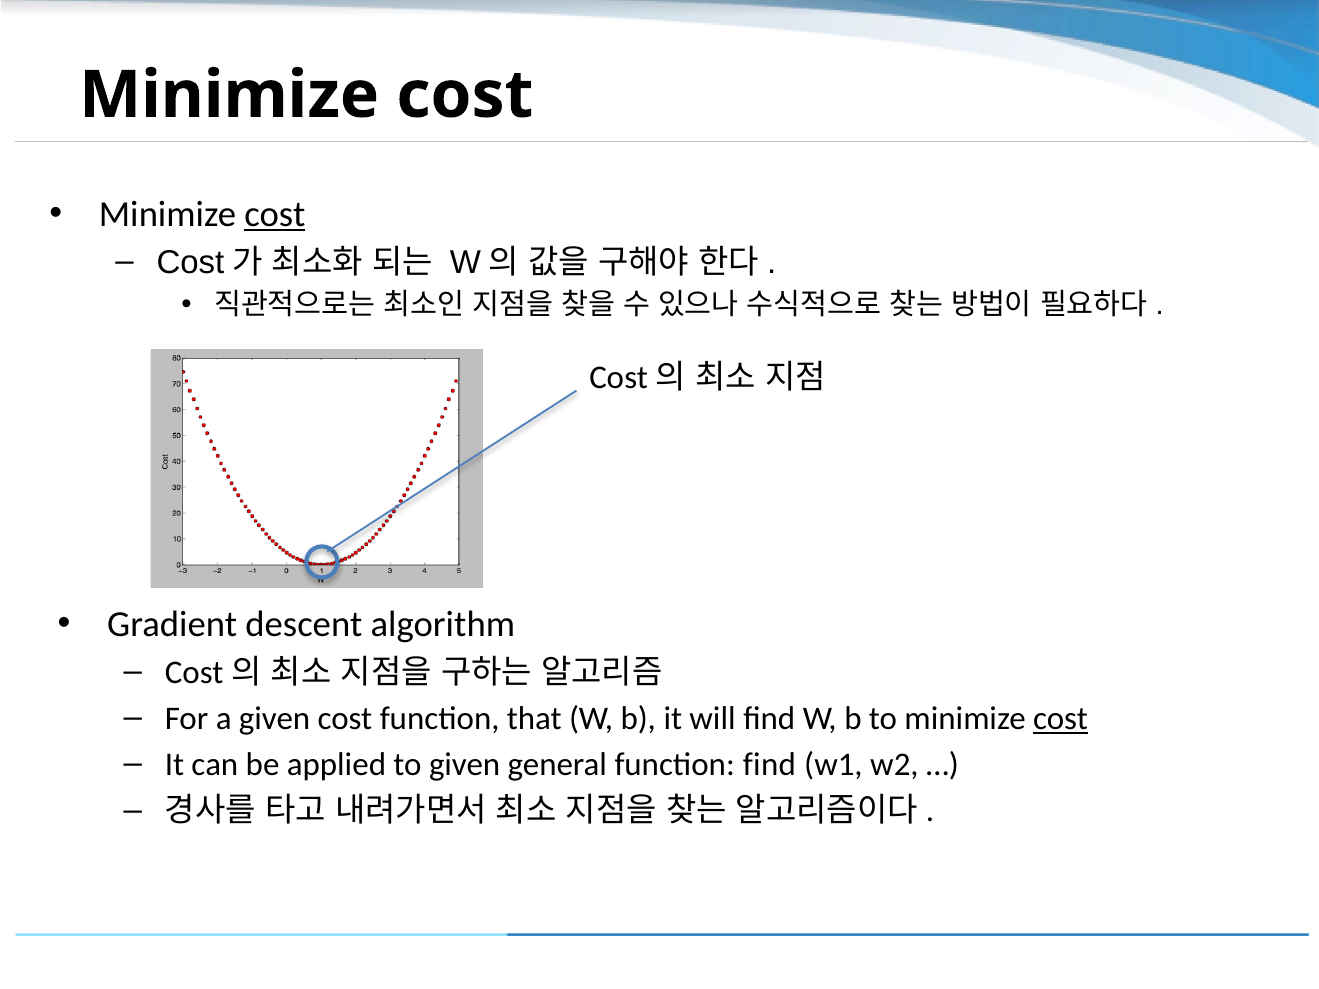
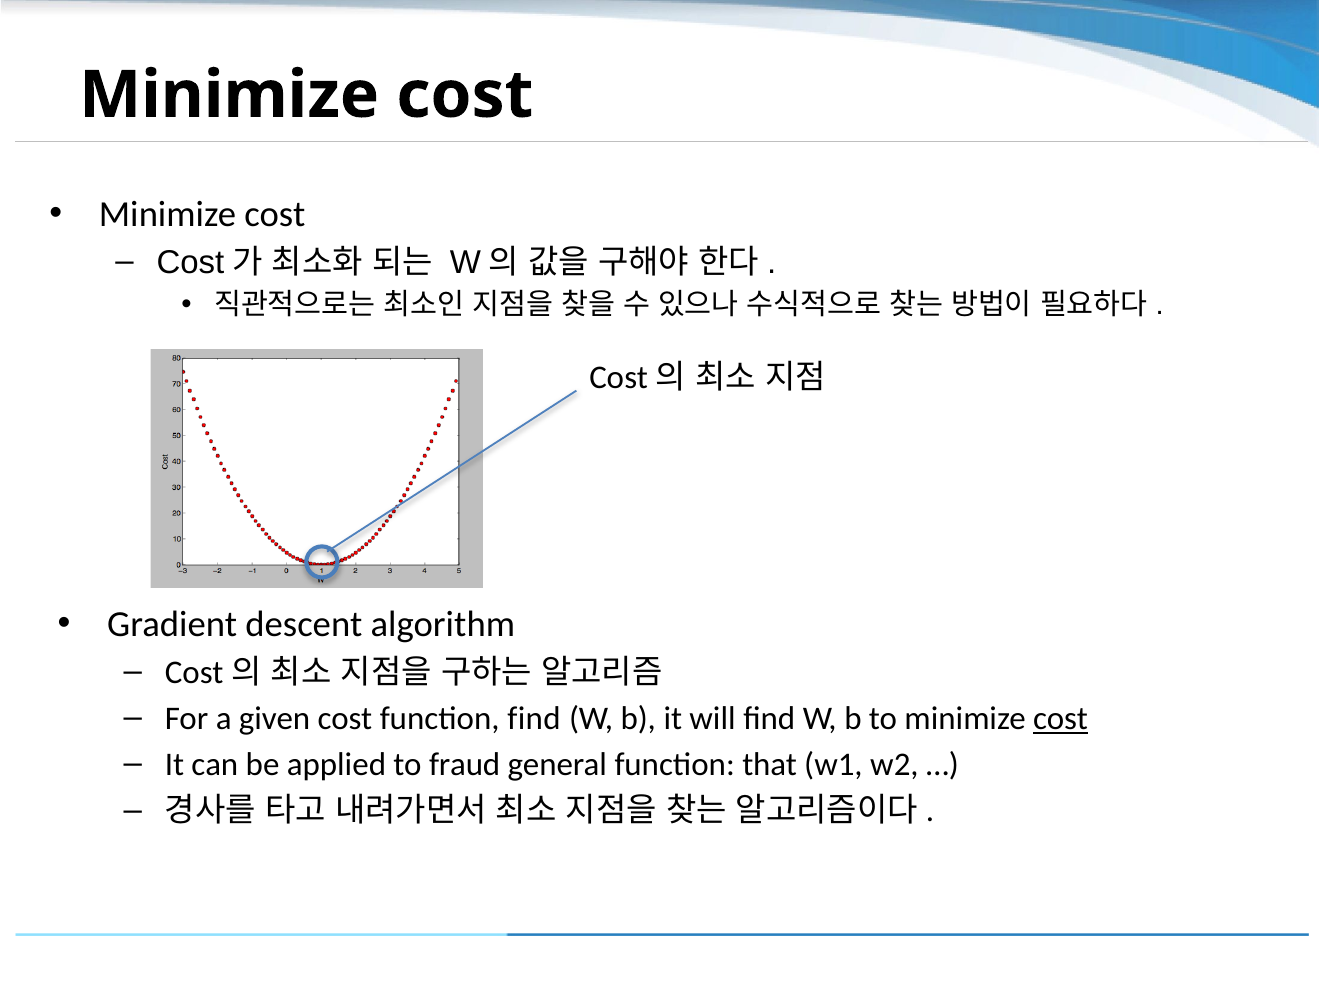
cost underline: present -> none (275, 214)
function that: that -> find (534, 719)
to given: given -> fraud (465, 765)
function find: find -> that (770, 765)
